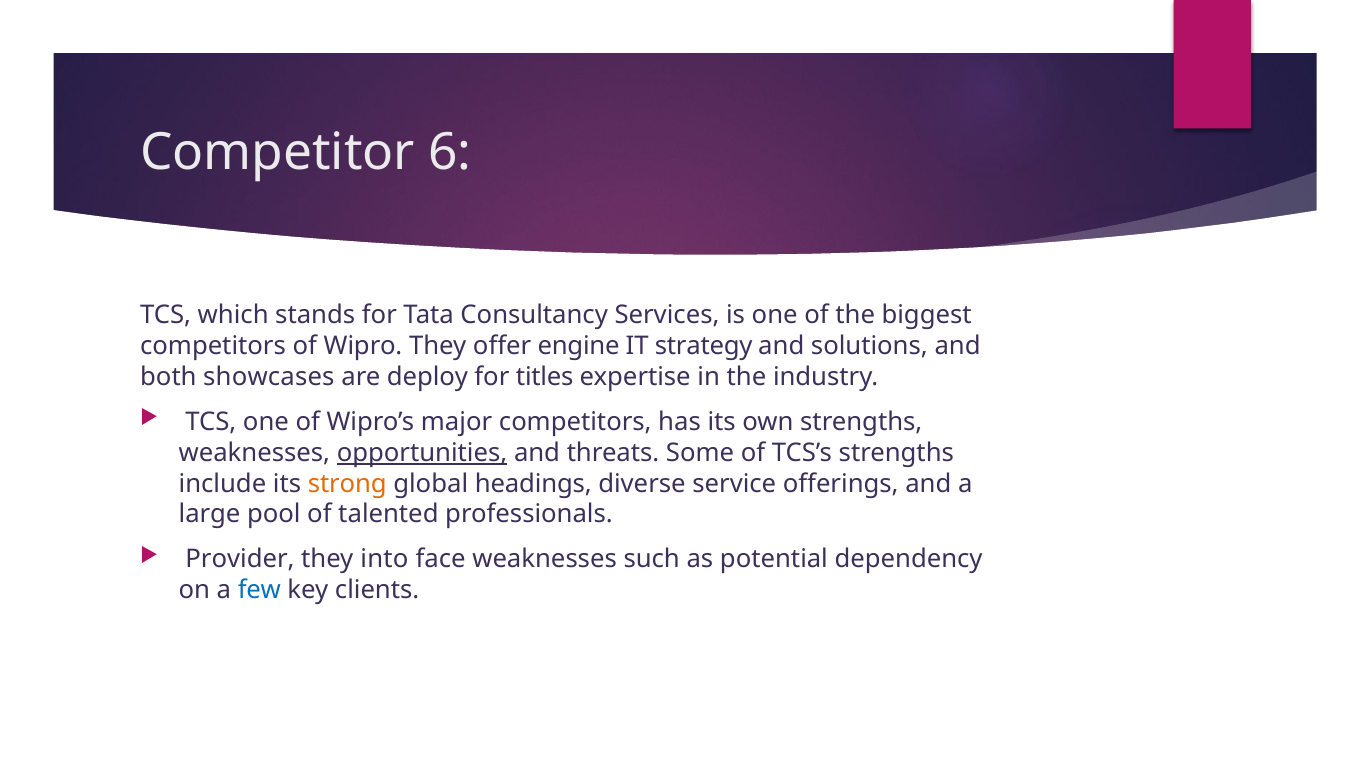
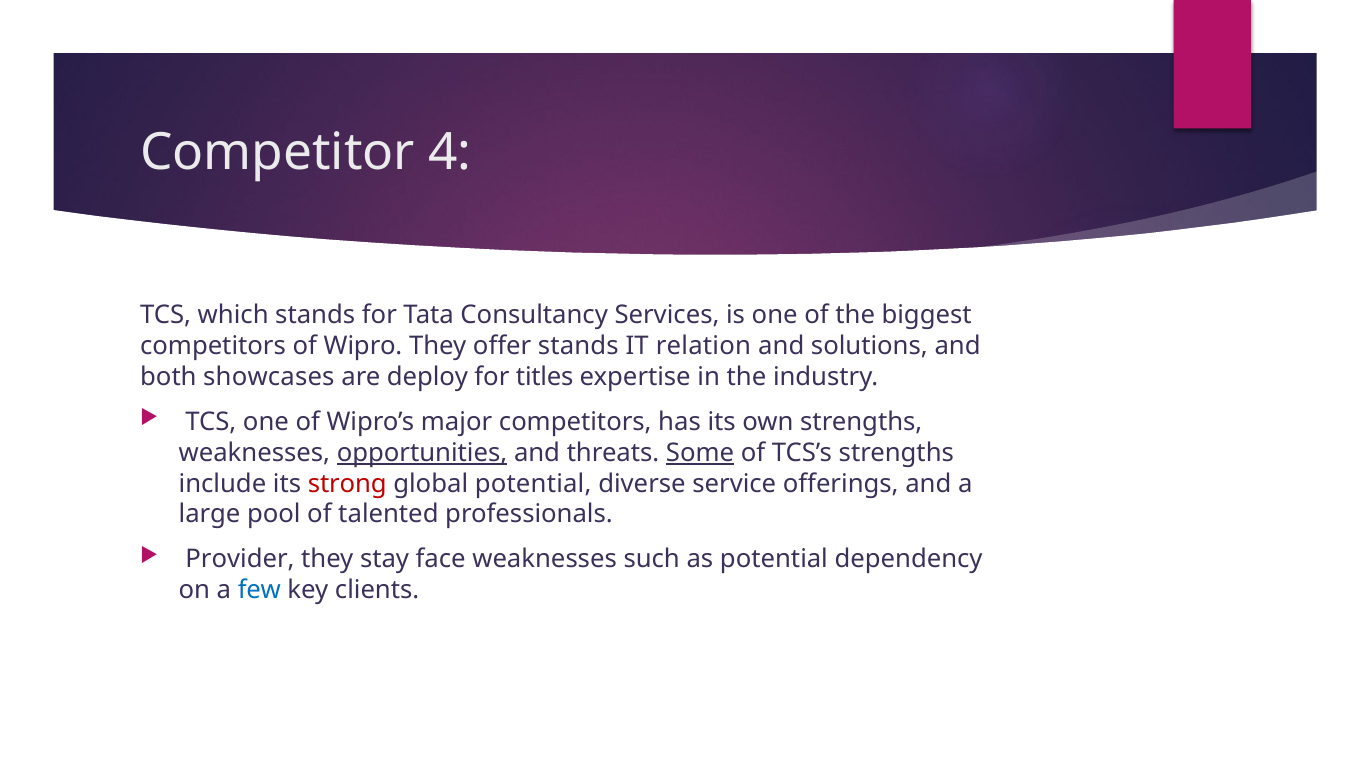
6: 6 -> 4 (450, 153)
offer engine: engine -> stands (578, 346)
strategy: strategy -> relation (703, 346)
Some underline: none -> present (700, 453)
strong colour: orange -> red (347, 484)
global headings: headings -> potential (533, 484)
into: into -> stay (385, 560)
